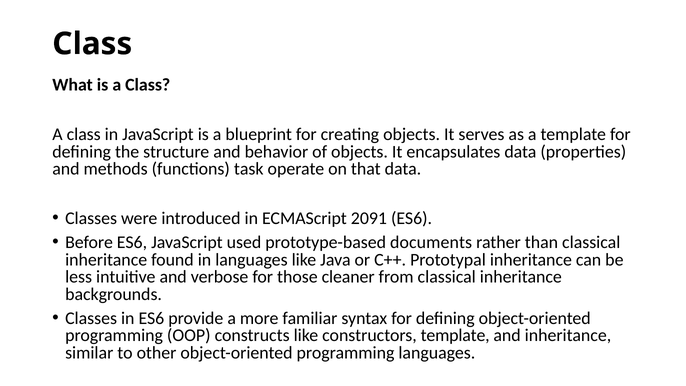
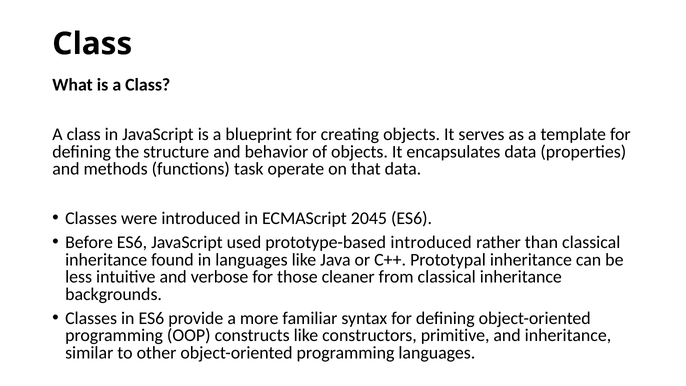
2091: 2091 -> 2045 (369, 218)
prototype-based documents: documents -> introduced (431, 242)
constructors template: template -> primitive (455, 335)
